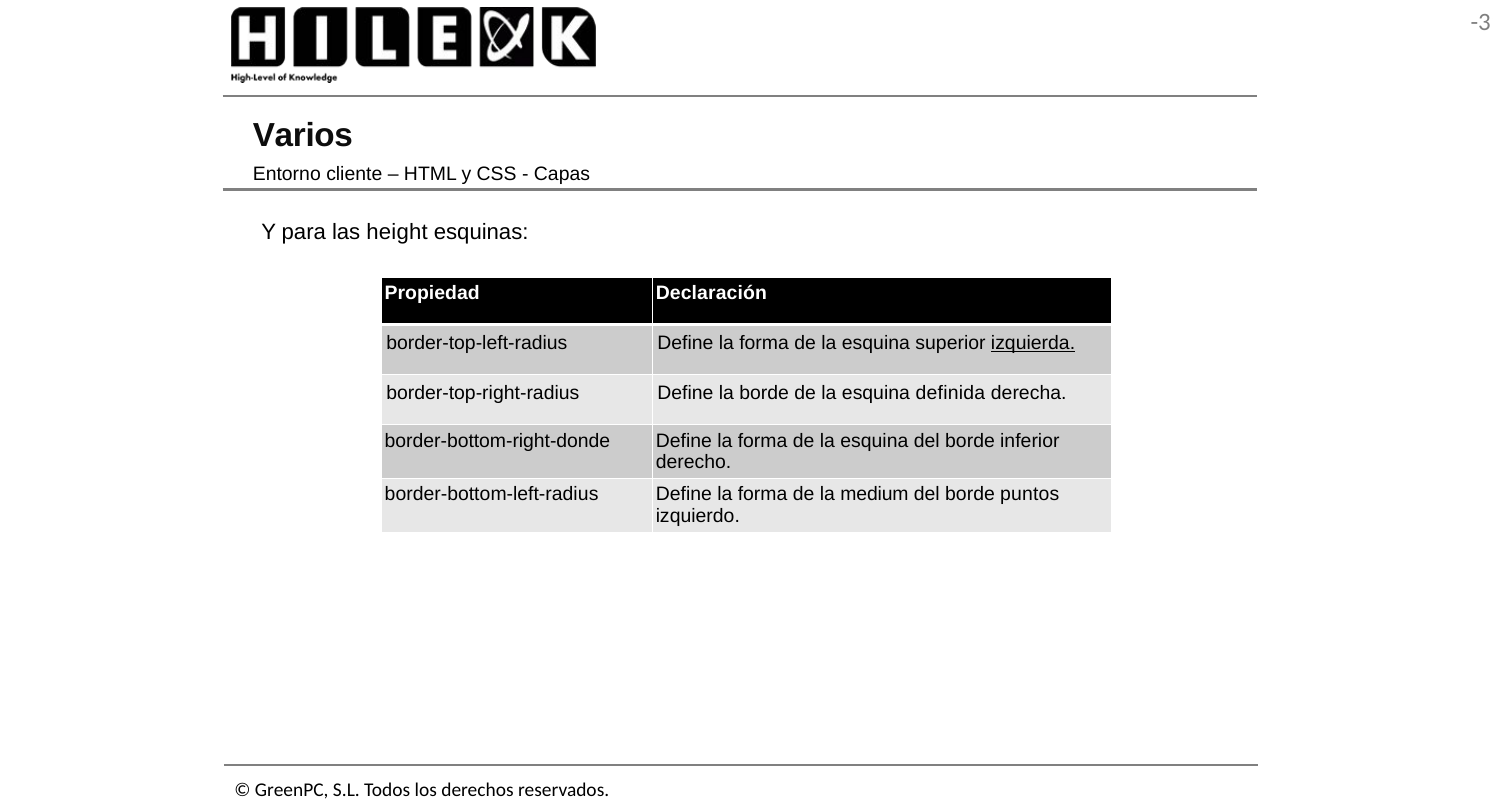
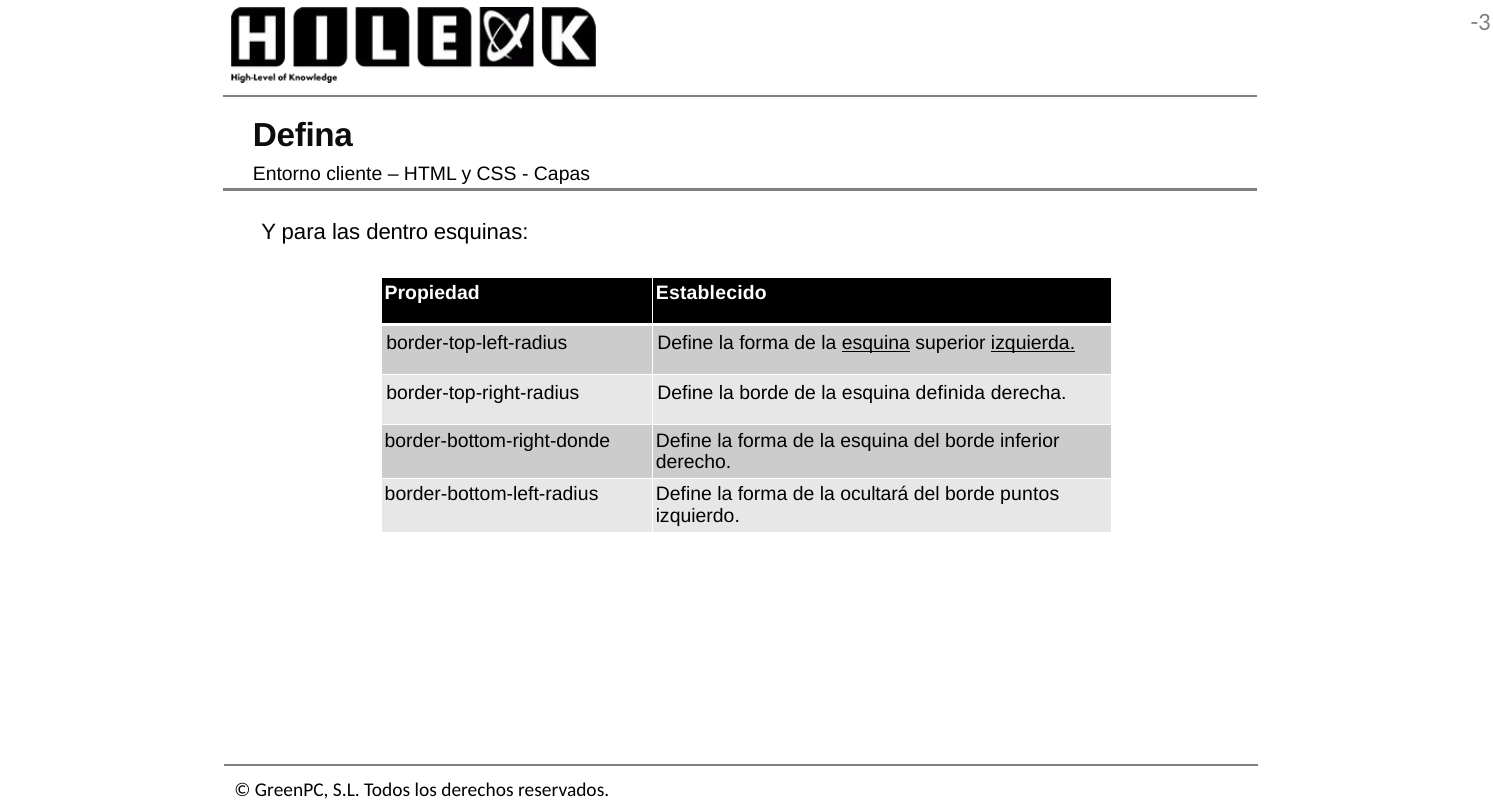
Varios: Varios -> Defina (303, 136)
height: height -> dentro (397, 232)
Declaración: Declaración -> Establecido (711, 293)
esquina underline: none -> present (876, 343)
medium: medium -> ocultará (874, 494)
